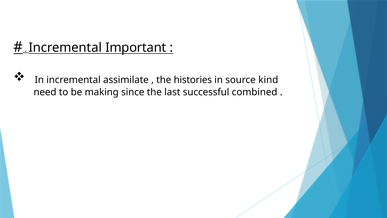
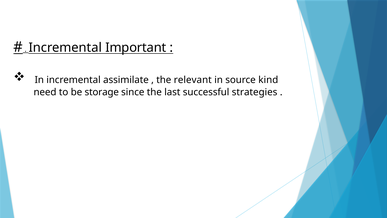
histories: histories -> relevant (193, 80)
making: making -> storage (102, 92)
combined: combined -> strategies (255, 92)
